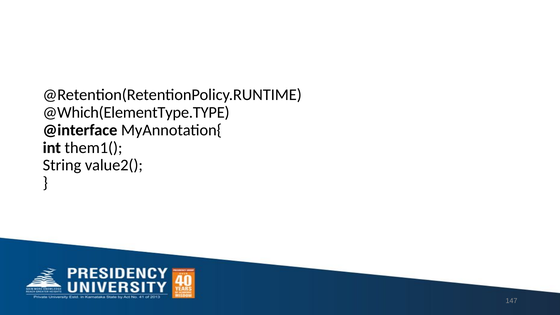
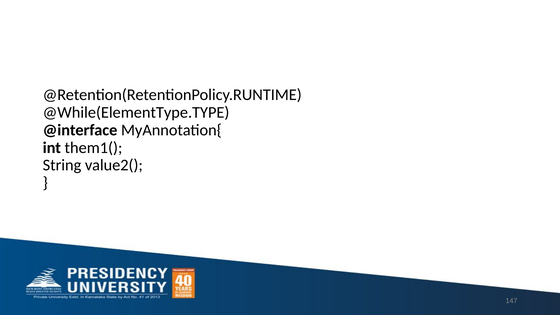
@Which(ElementType.TYPE: @Which(ElementType.TYPE -> @While(ElementType.TYPE (136, 112)
